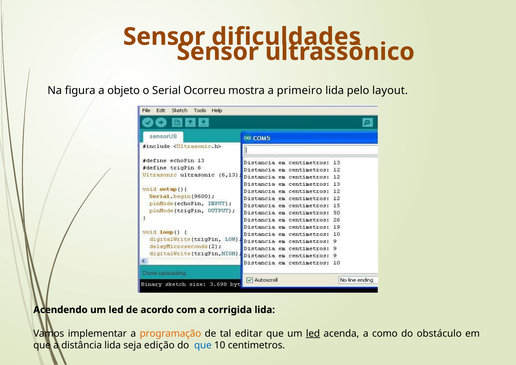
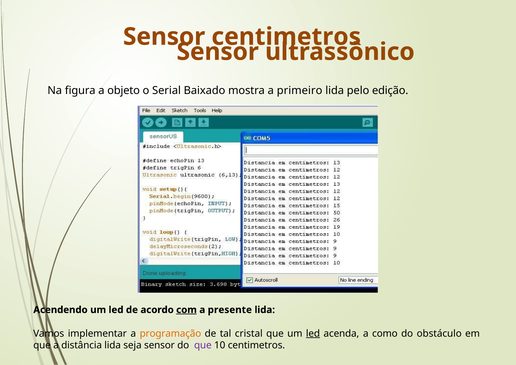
Sensor dificuldades: dificuldades -> centimetros (286, 37)
Ocorreu: Ocorreu -> Baixado (204, 91)
layout: layout -> edição (390, 91)
com underline: none -> present (187, 310)
corrigida: corrigida -> presente (230, 310)
editar: editar -> cristal (249, 333)
seja edição: edição -> sensor (159, 345)
que colour: blue -> purple (203, 345)
